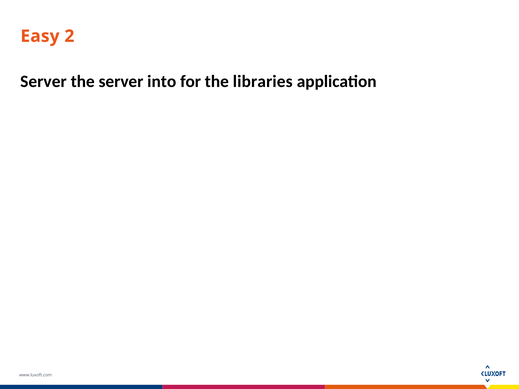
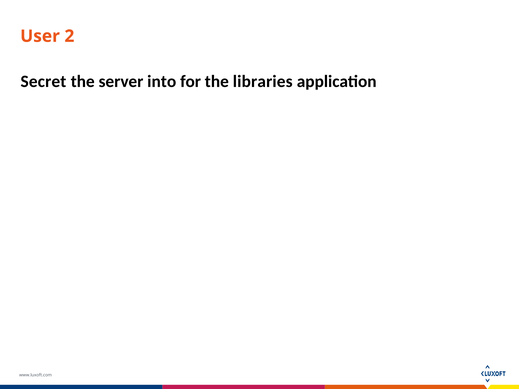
Easy: Easy -> User (40, 36)
Server: Server -> Secret (43, 81)
